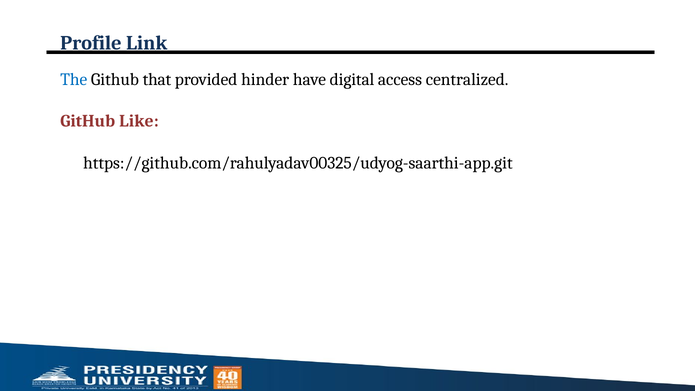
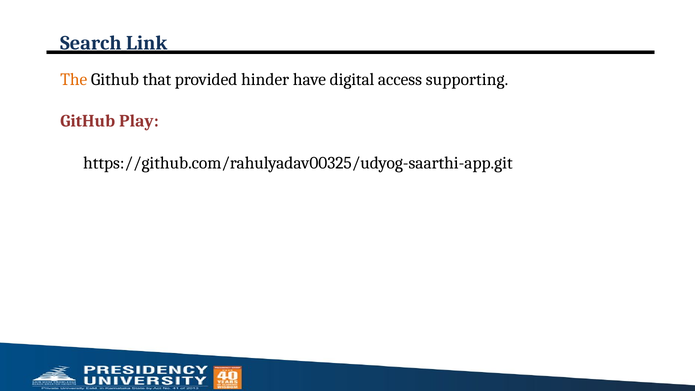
Profile: Profile -> Search (91, 43)
The colour: blue -> orange (74, 79)
centralized: centralized -> supporting (467, 79)
Like: Like -> Play (139, 121)
